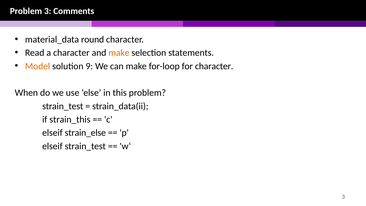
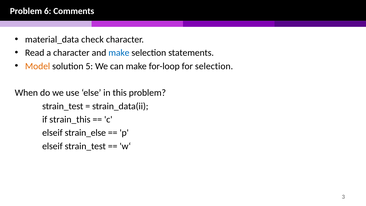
Problem 3: 3 -> 6 (48, 11)
round: round -> check (92, 39)
make colour: orange -> blue (119, 53)
9: 9 -> 5 (89, 66)
for character: character -> selection (214, 66)
